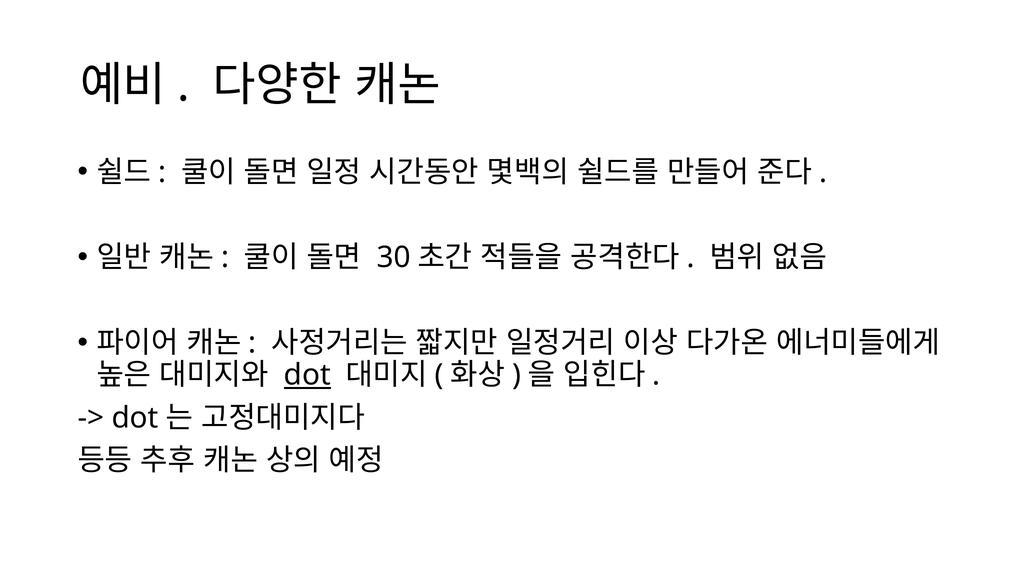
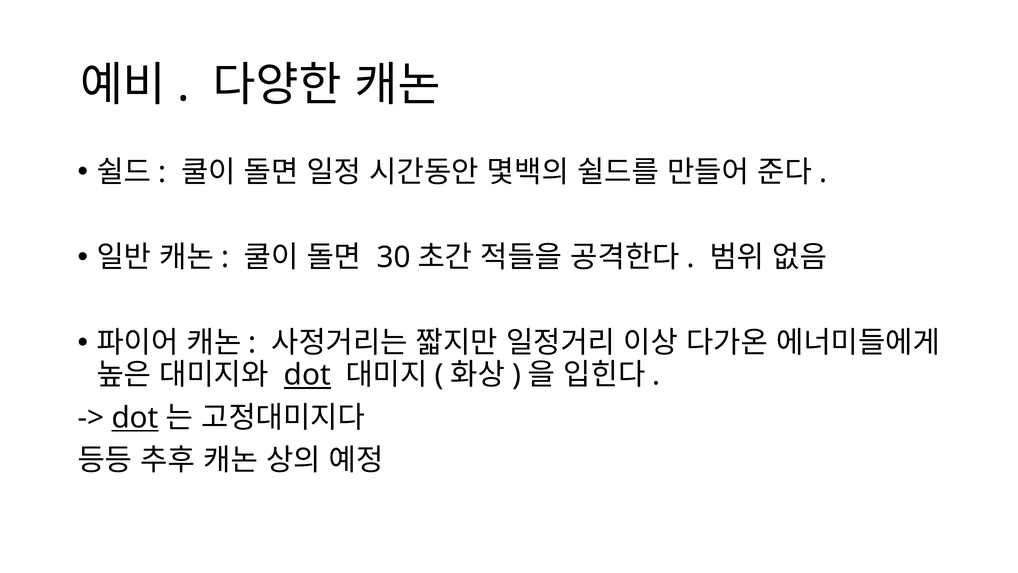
dot underline: none -> present (135, 418)
